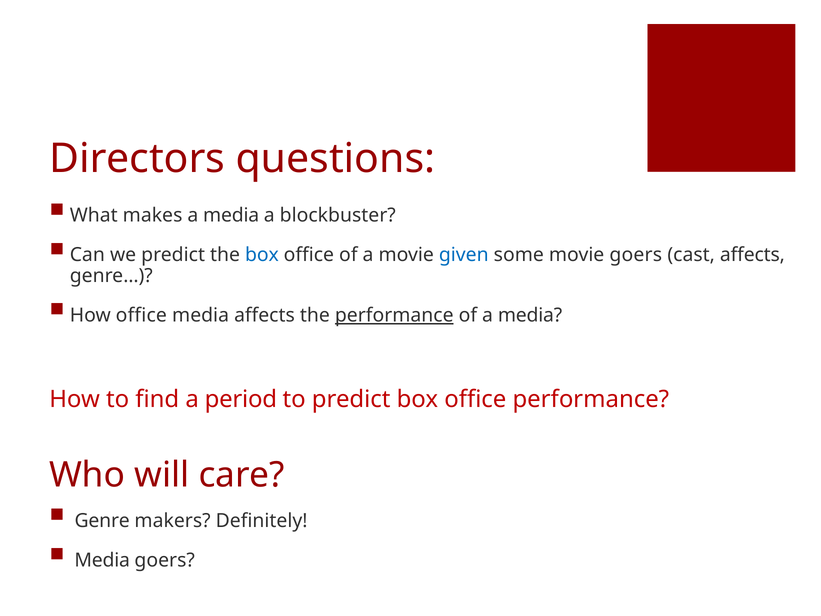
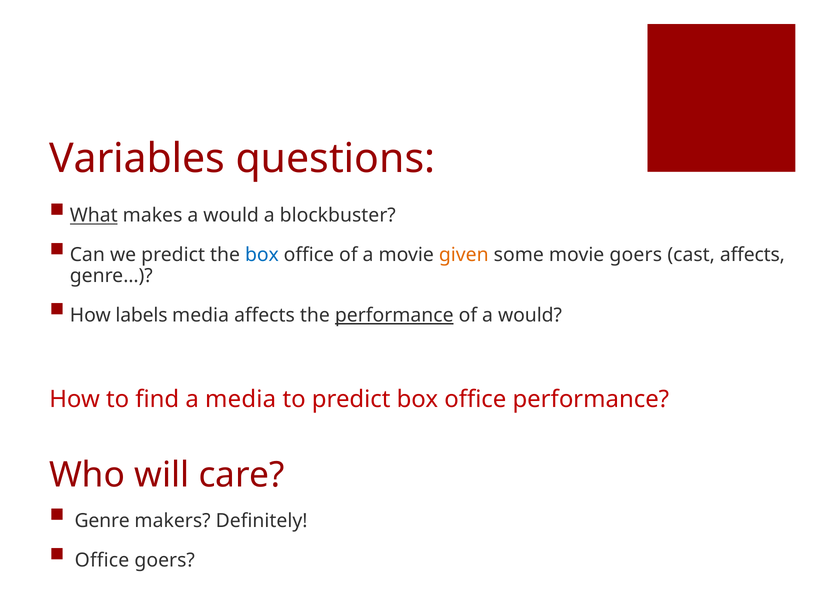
Directors: Directors -> Variables (137, 159)
What underline: none -> present (94, 215)
makes a media: media -> would (231, 215)
given colour: blue -> orange (464, 255)
How office: office -> labels (142, 315)
of a media: media -> would (530, 315)
a period: period -> media (241, 399)
Media: Media -> Office (102, 560)
